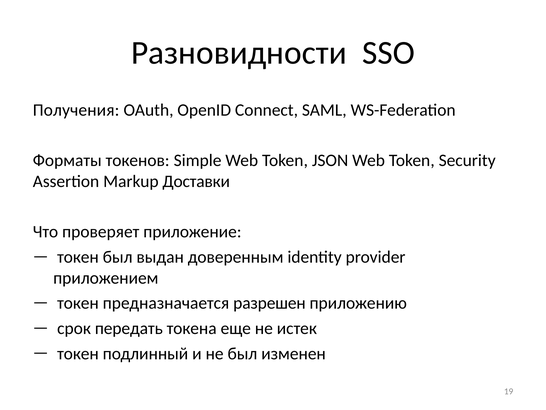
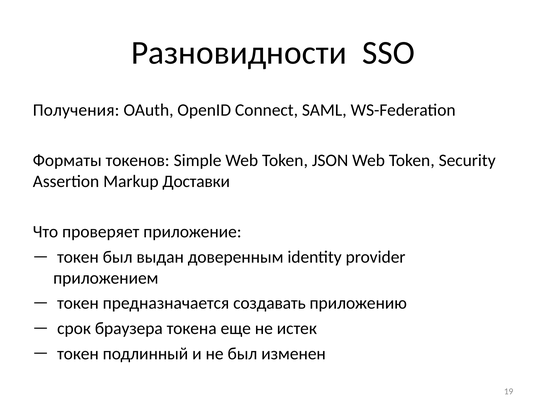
разрешен: разрешен -> создавать (269, 303)
передать: передать -> браузера (129, 328)
